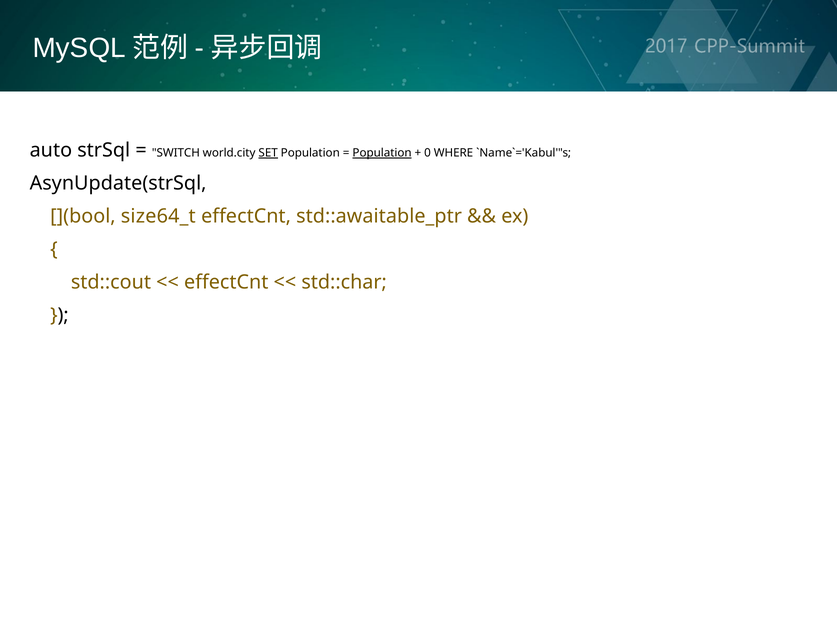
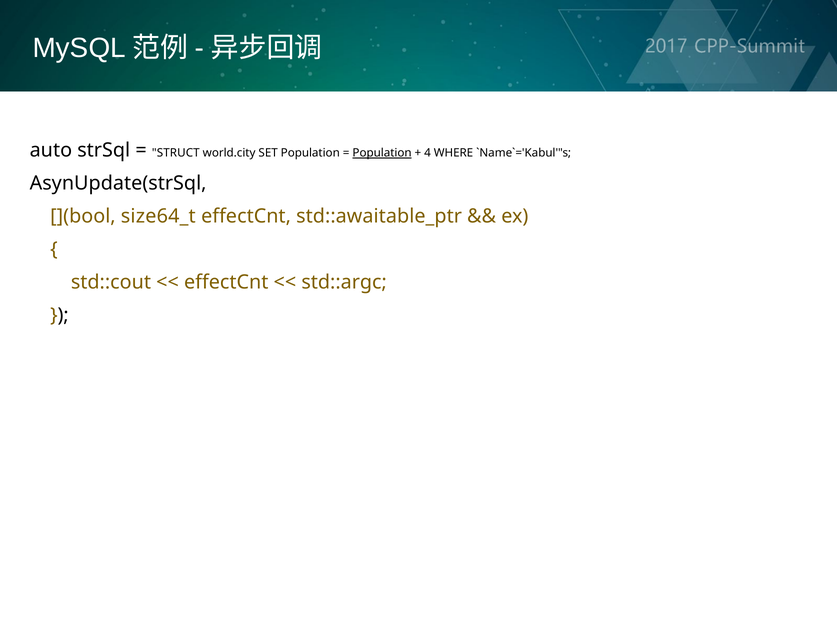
SWITCH: SWITCH -> STRUCT (176, 153)
SET underline: present -> none (268, 153)
0: 0 -> 4 (427, 153)
std::char: std::char -> std::argc (344, 283)
